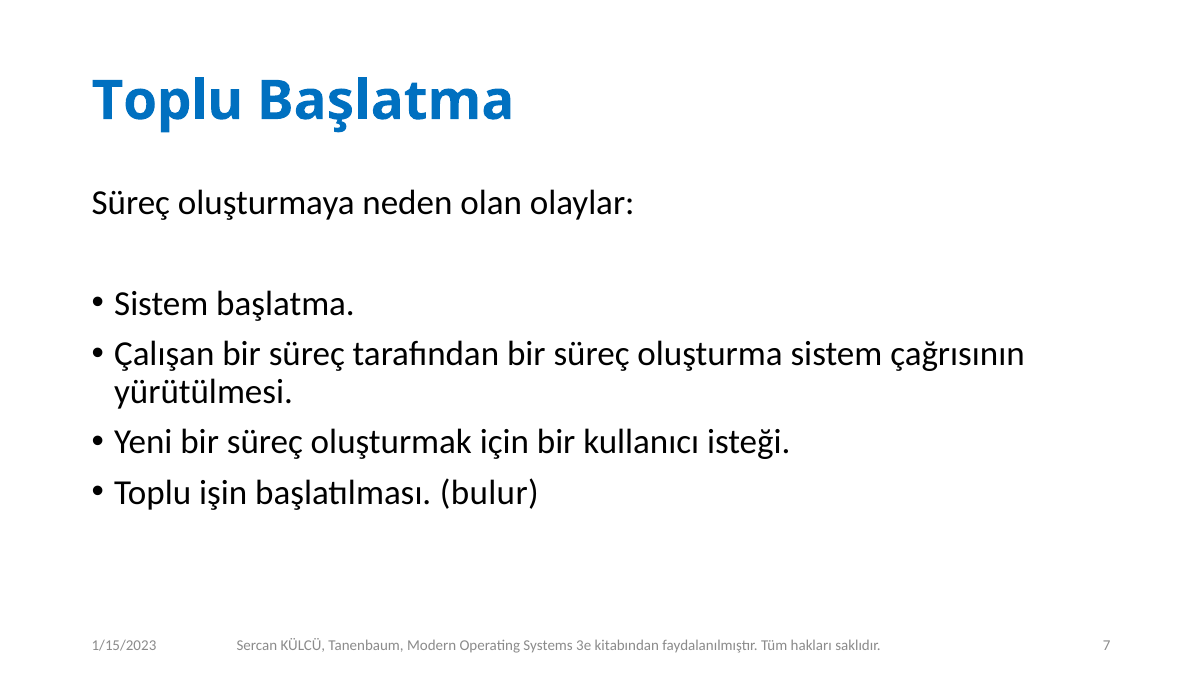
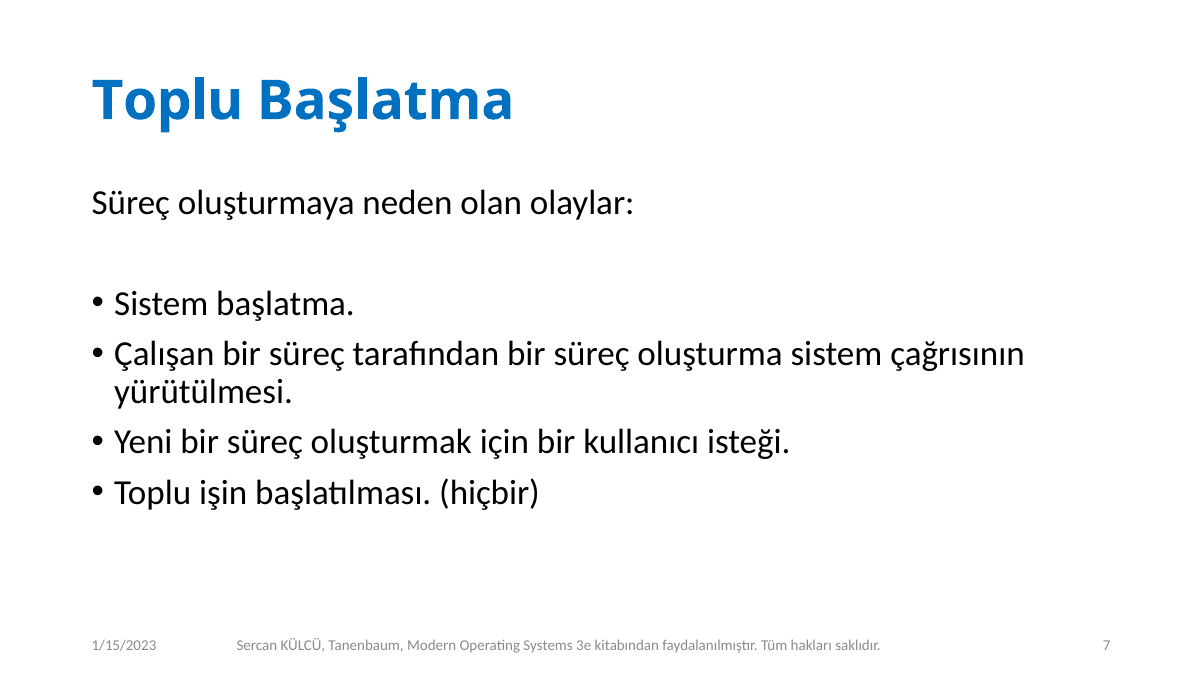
bulur: bulur -> hiçbir (489, 493)
